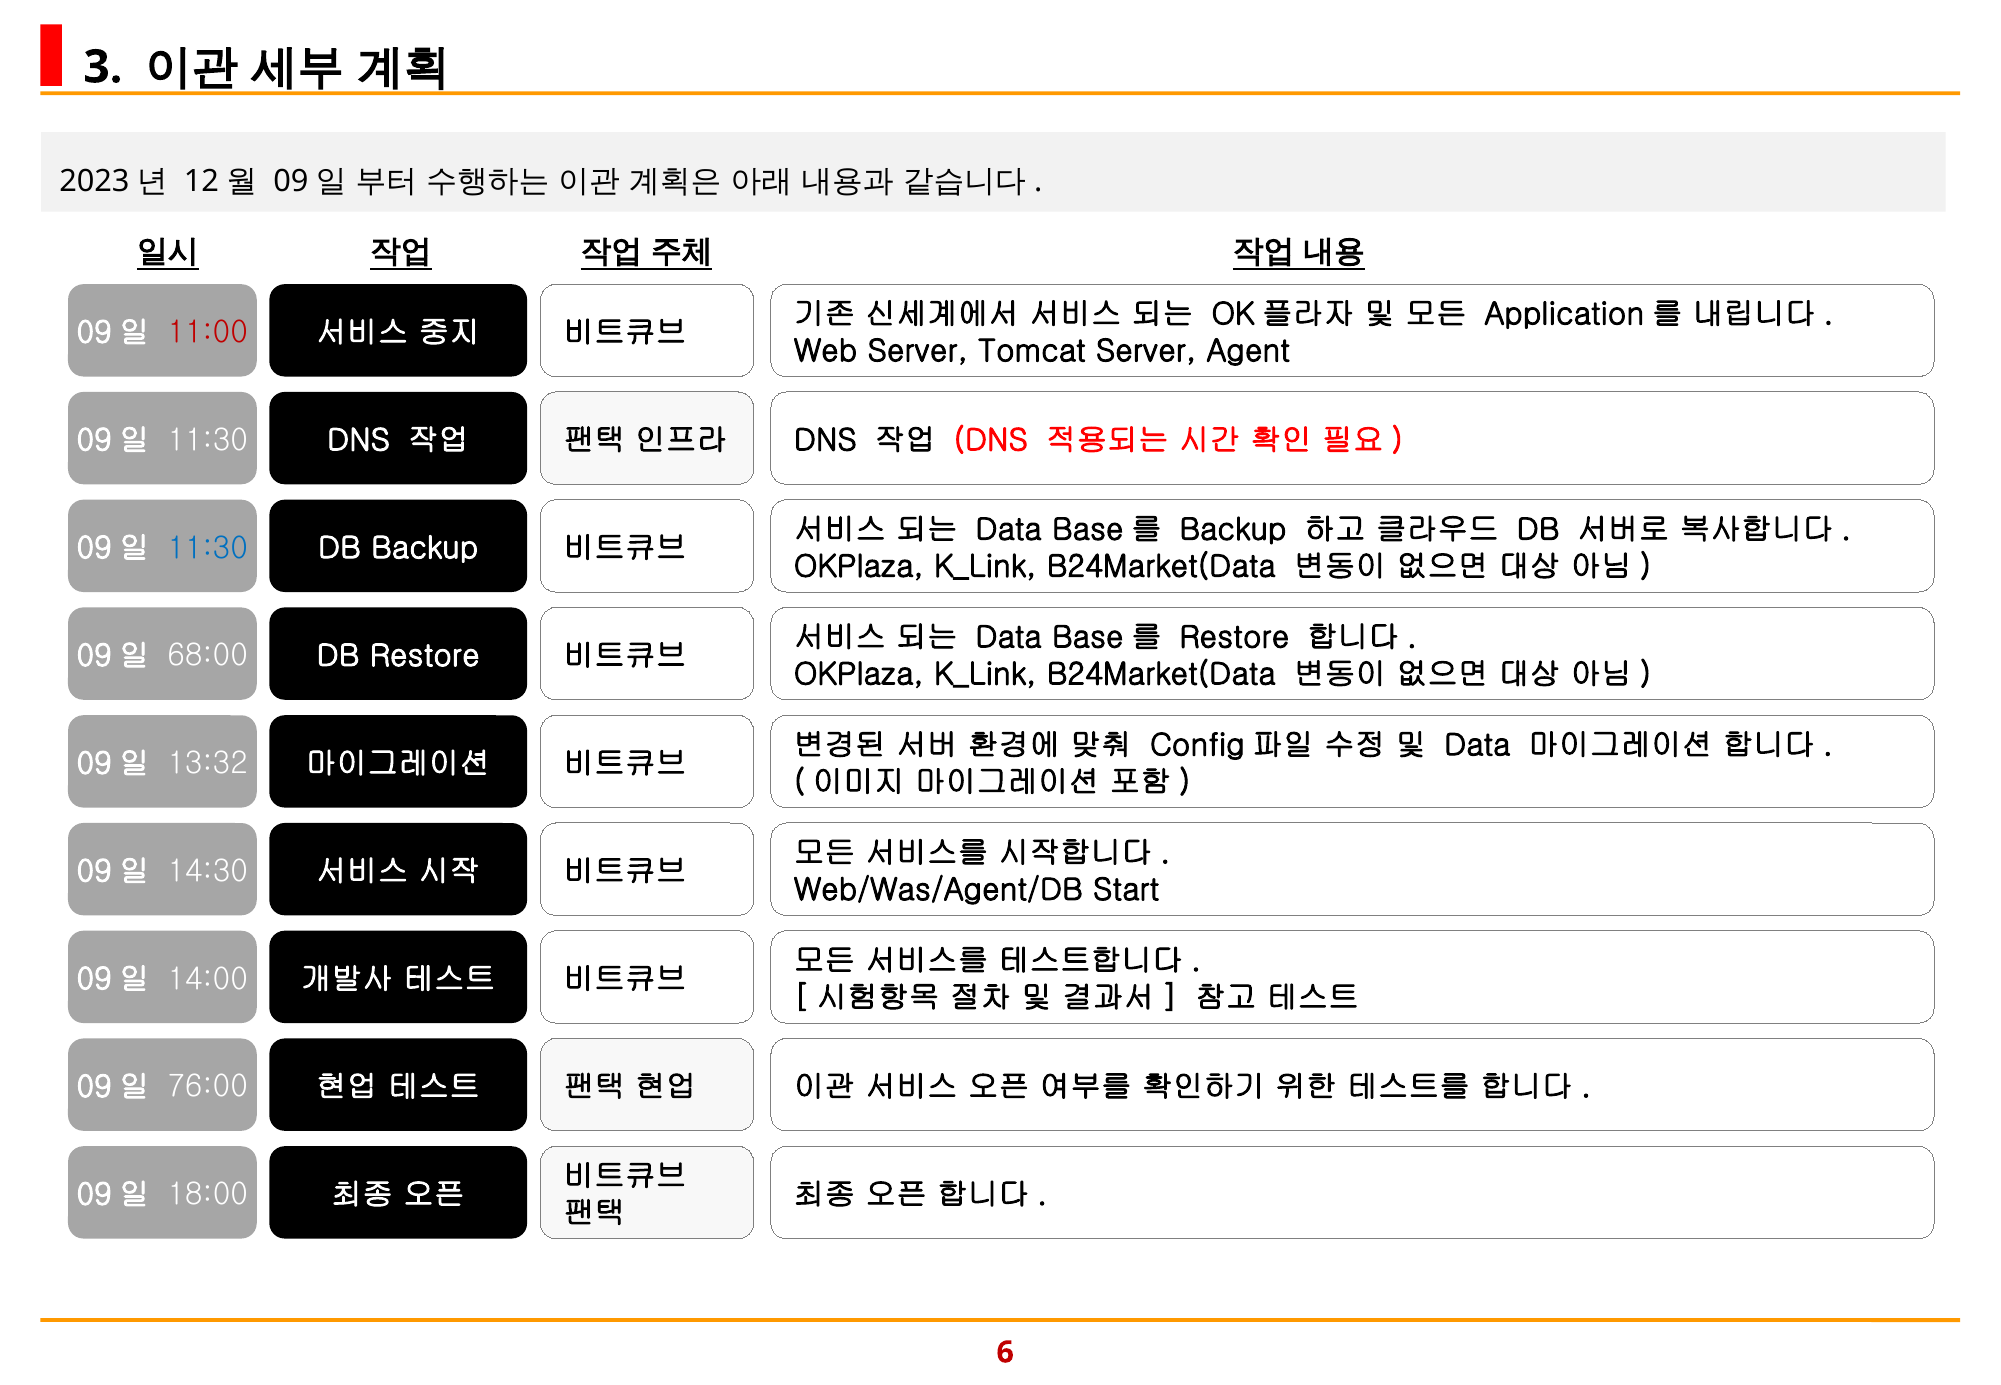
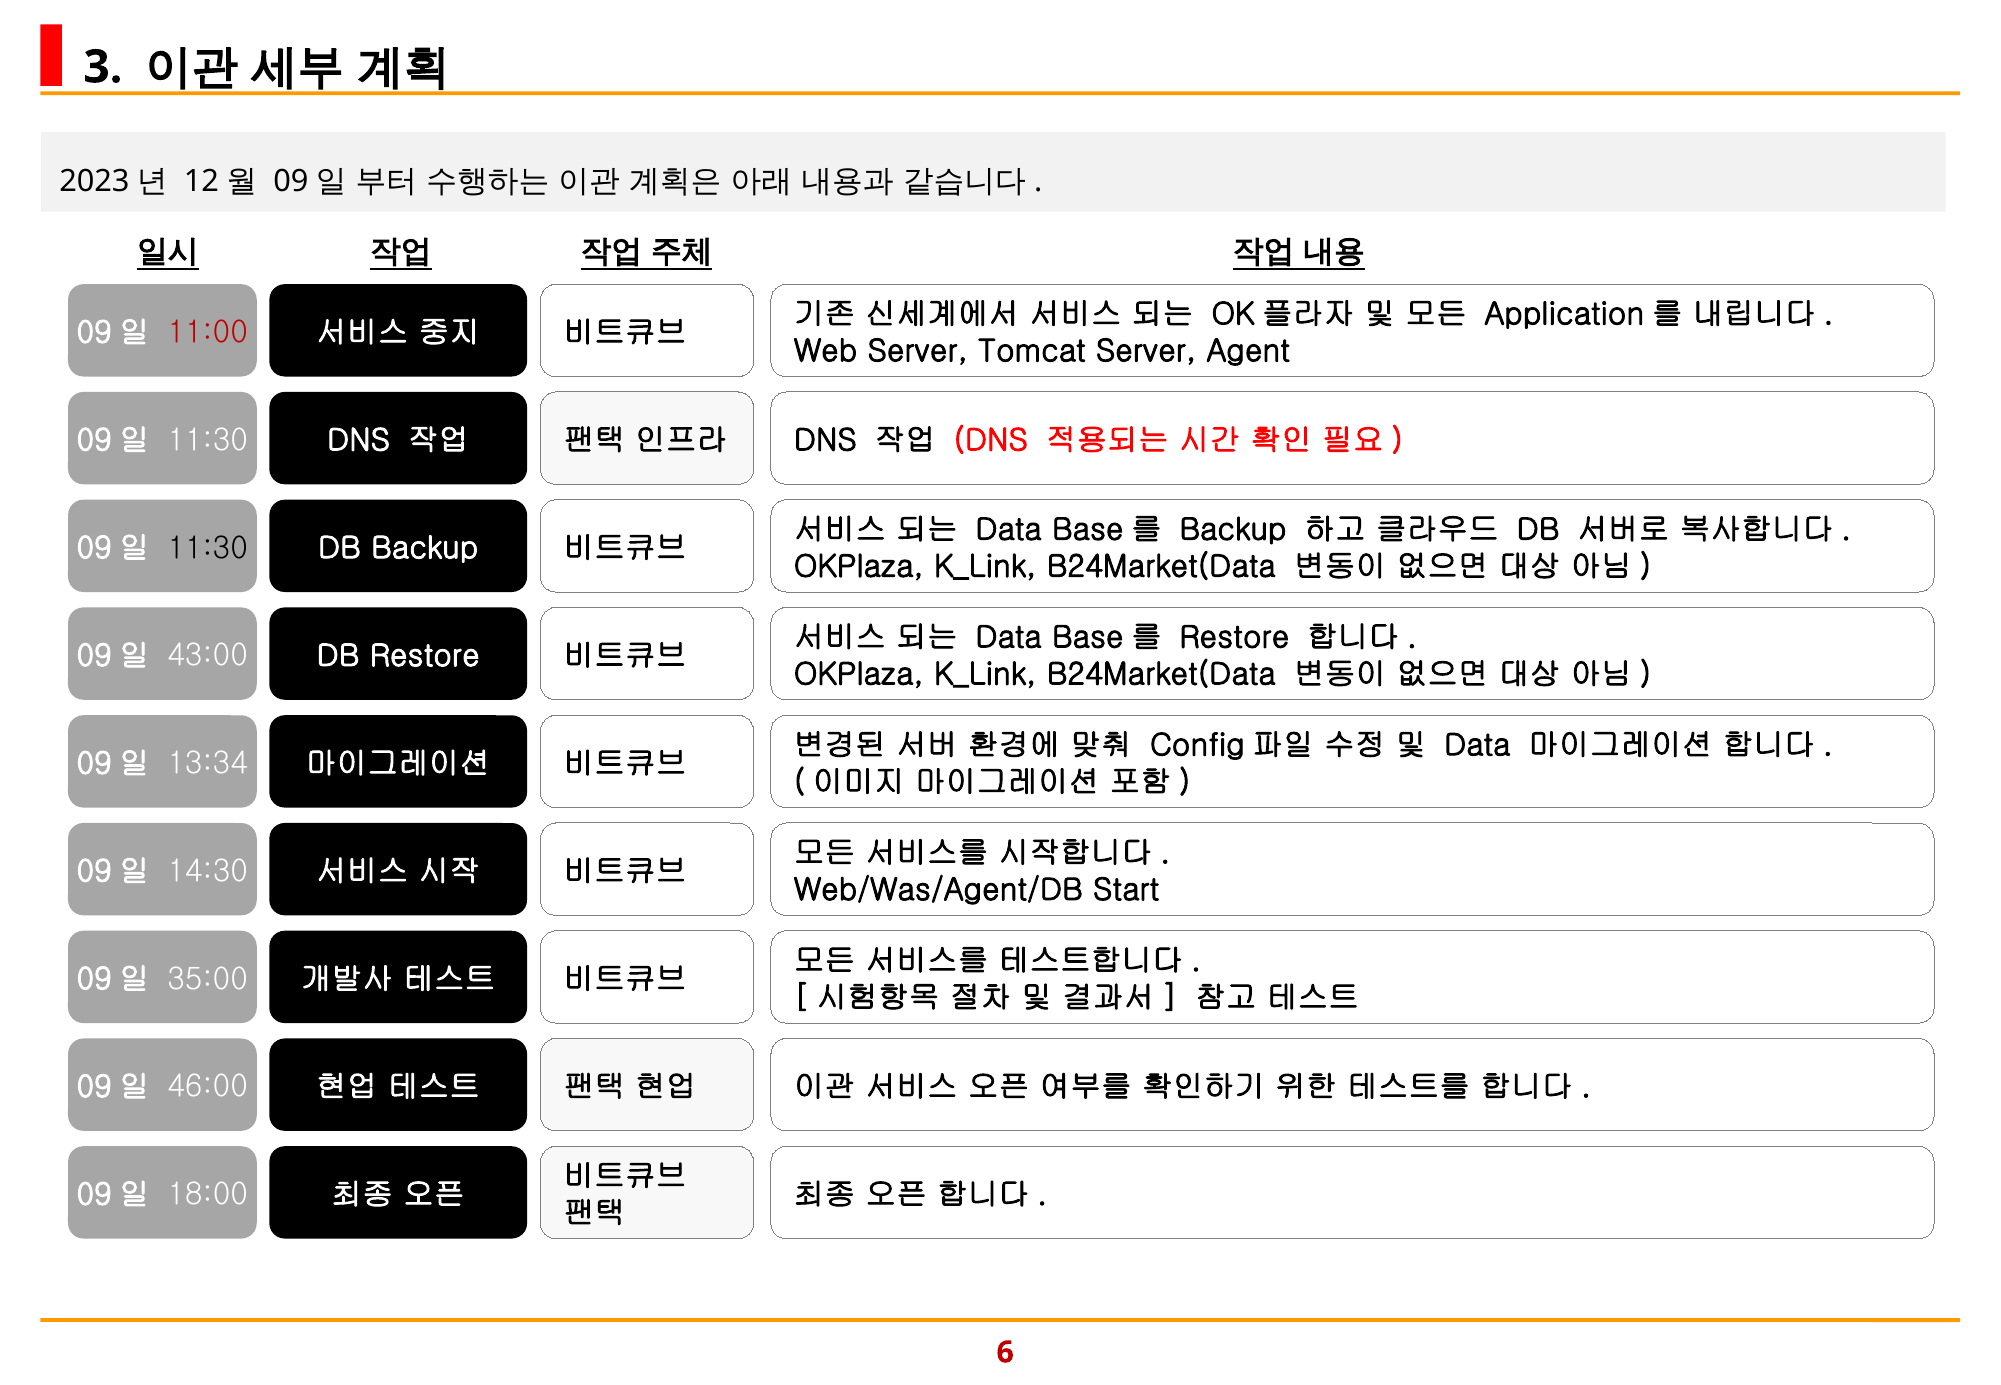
11:30 colour: blue -> black (208, 548)
68:00: 68:00 -> 43:00 (208, 656)
13:32: 13:32 -> 13:34 (208, 764)
14:00: 14:00 -> 35:00 (208, 979)
76:00: 76:00 -> 46:00 (208, 1087)
